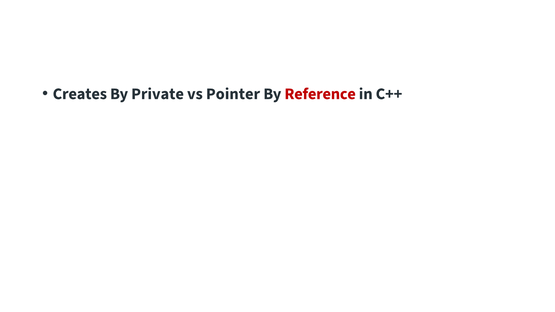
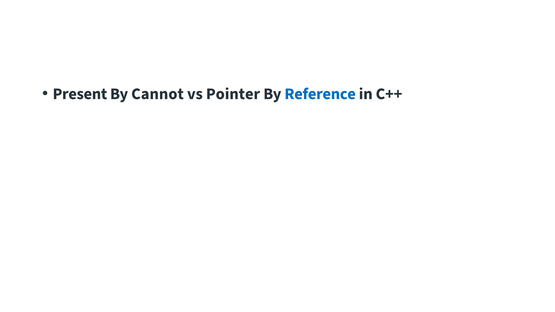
Creates: Creates -> Present (80, 94)
Private: Private -> Cannot (158, 94)
Reference colour: red -> blue (320, 94)
